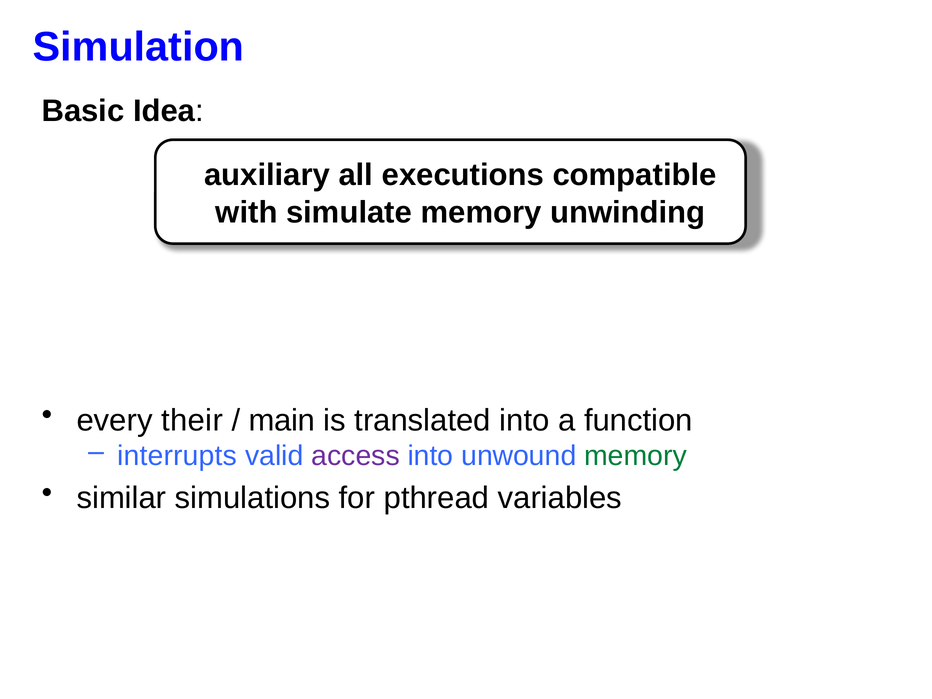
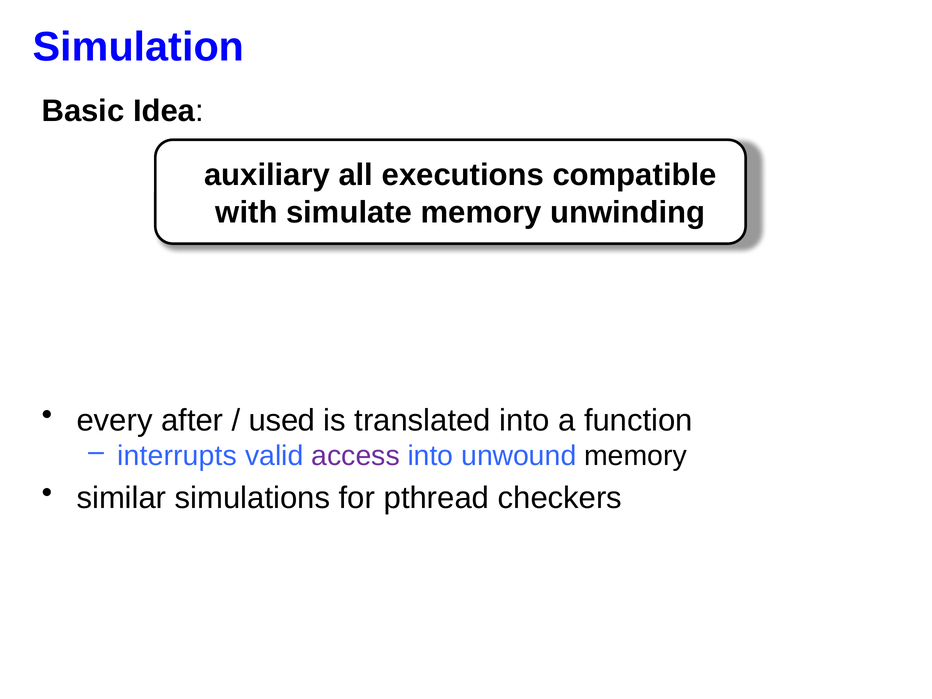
their: their -> after (192, 420)
main: main -> used (282, 420)
memory colour: green -> black (636, 456)
variables: variables -> checkers (560, 498)
